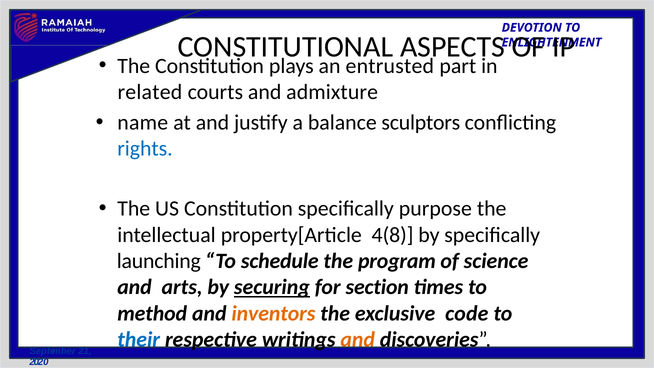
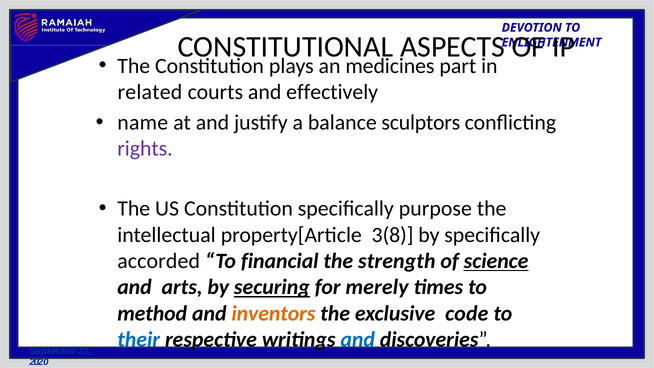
entrusted: entrusted -> medicines (390, 66)
admixture: admixture -> effectively (332, 92)
rights colour: blue -> purple (145, 149)
4(8: 4(8 -> 3(8 (393, 235)
launching: launching -> accorded (159, 261)
schedule: schedule -> financial (280, 261)
program: program -> strength (397, 261)
science underline: none -> present (496, 261)
section: section -> merely (377, 287)
and colour: orange -> blue (358, 339)
